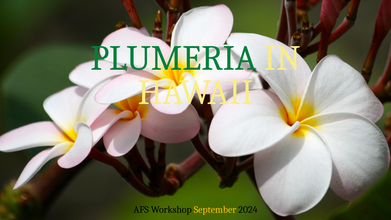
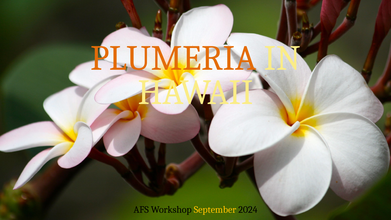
PLUMERIA colour: green -> orange (173, 58)
